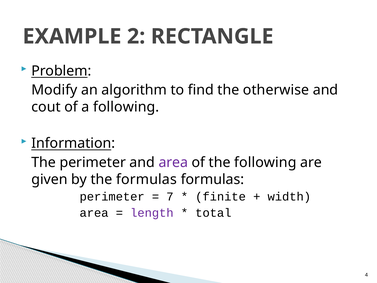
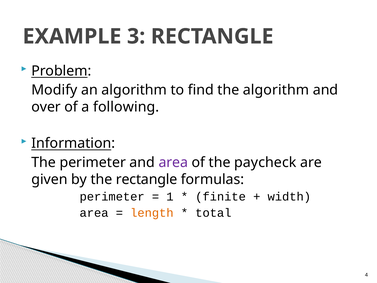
2: 2 -> 3 (136, 36)
the otherwise: otherwise -> algorithm (276, 90)
cout: cout -> over (46, 107)
the following: following -> paycheck (265, 162)
the formulas: formulas -> rectangle (147, 179)
7: 7 -> 1 (170, 197)
length colour: purple -> orange (152, 213)
